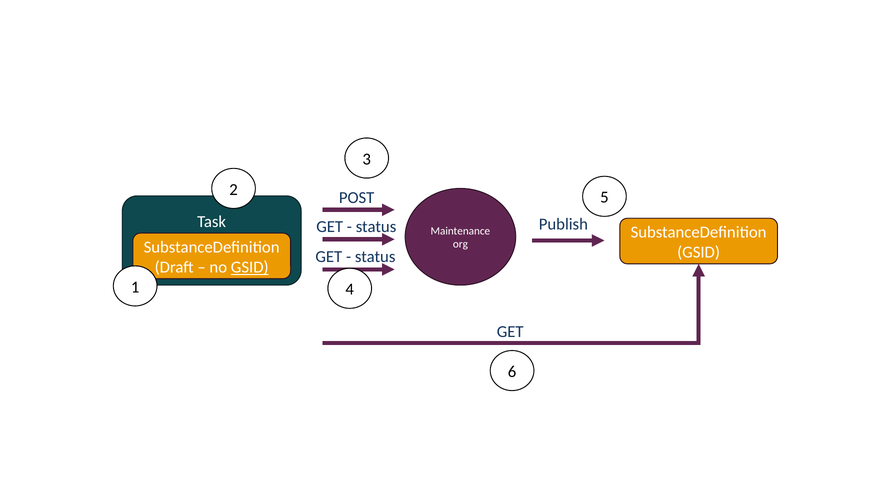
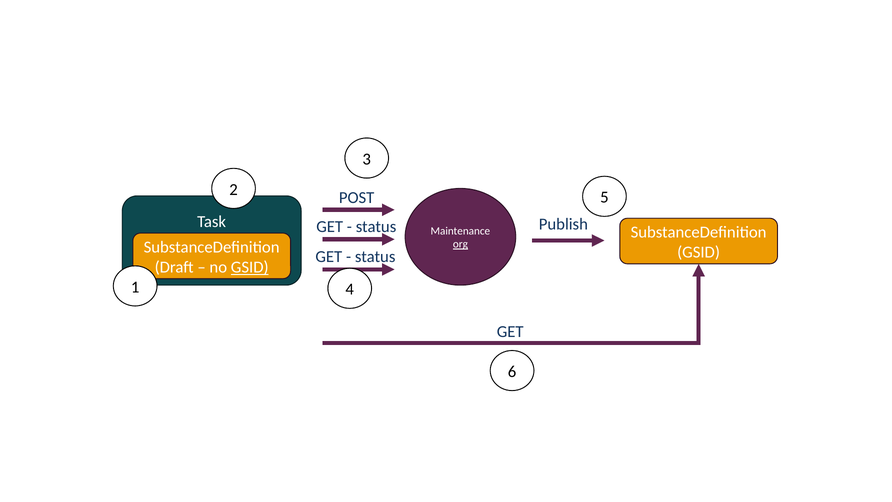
org underline: none -> present (460, 244)
